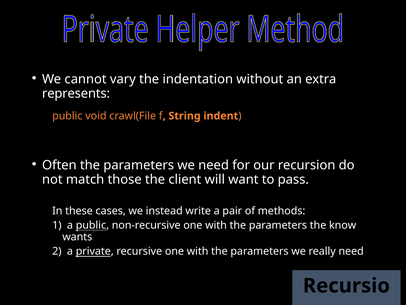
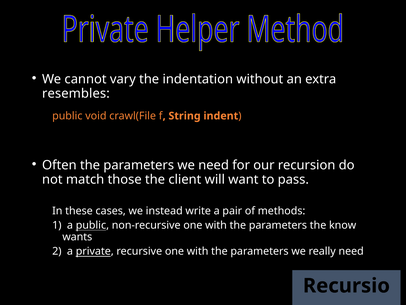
represents: represents -> resembles (76, 93)
